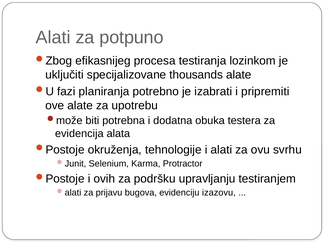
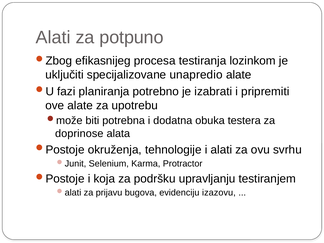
thousands: thousands -> unapredio (196, 75)
evidencija: evidencija -> doprinose (79, 134)
ovih: ovih -> koja (104, 179)
